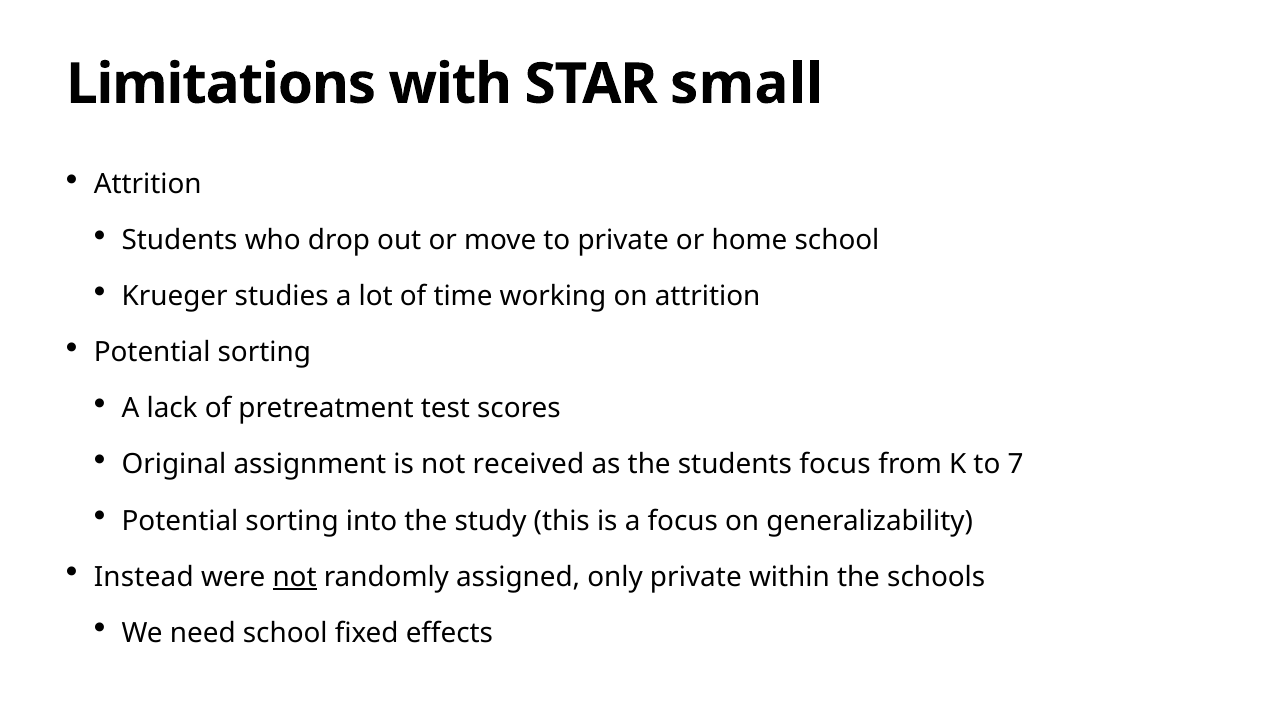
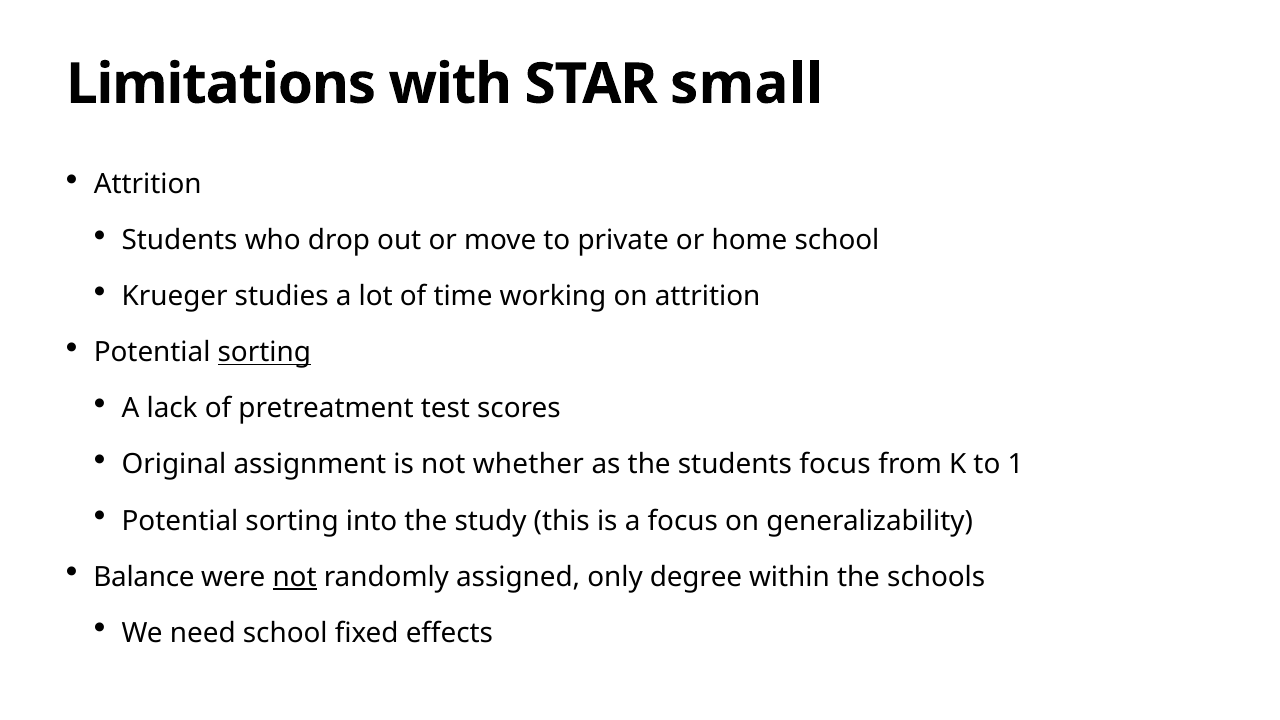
sorting underline: none -> present (264, 353)
received: received -> whether (528, 465)
7: 7 -> 1 (1016, 465)
Instead: Instead -> Balance (144, 577)
only private: private -> degree (696, 577)
